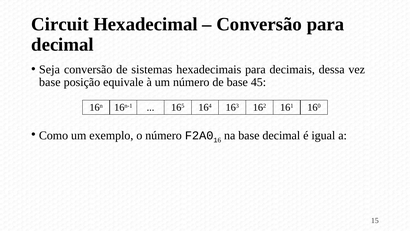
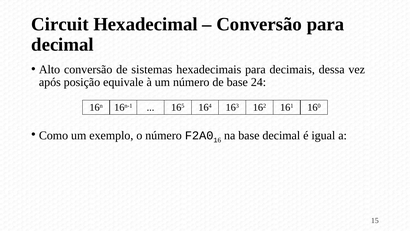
Seja: Seja -> Alto (50, 69)
base: base -> após (50, 82)
45: 45 -> 24 (258, 82)
